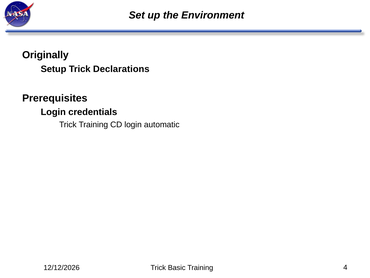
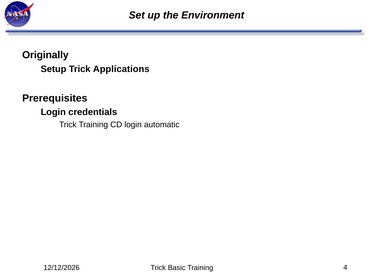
Declarations: Declarations -> Applications (121, 69)
